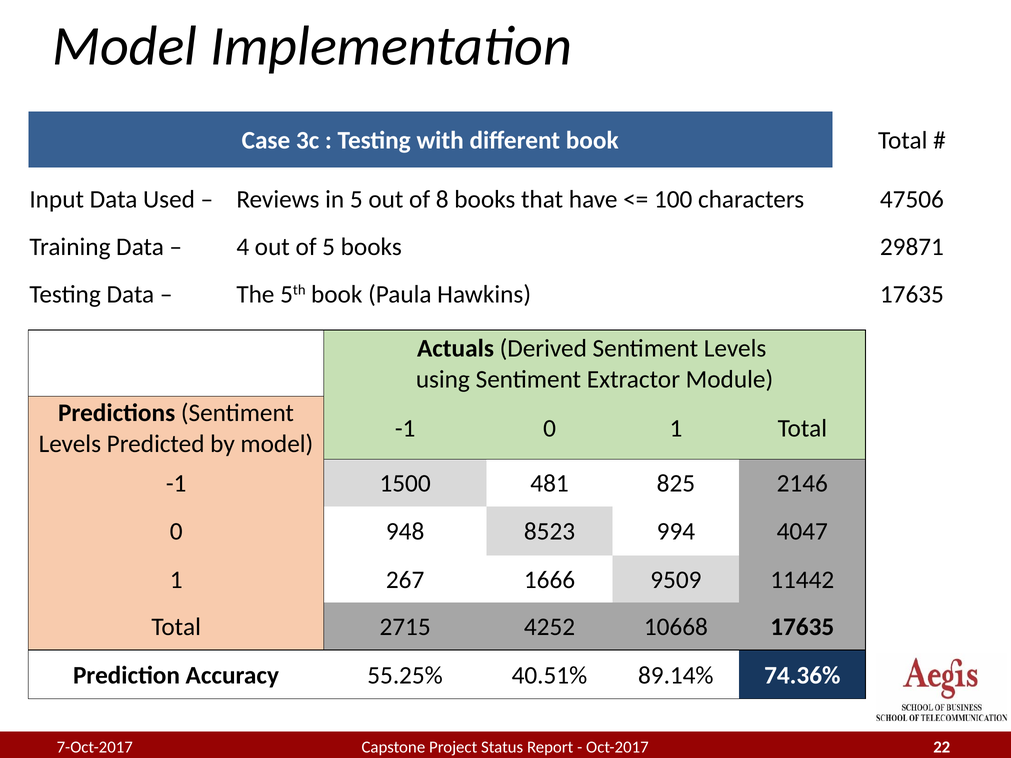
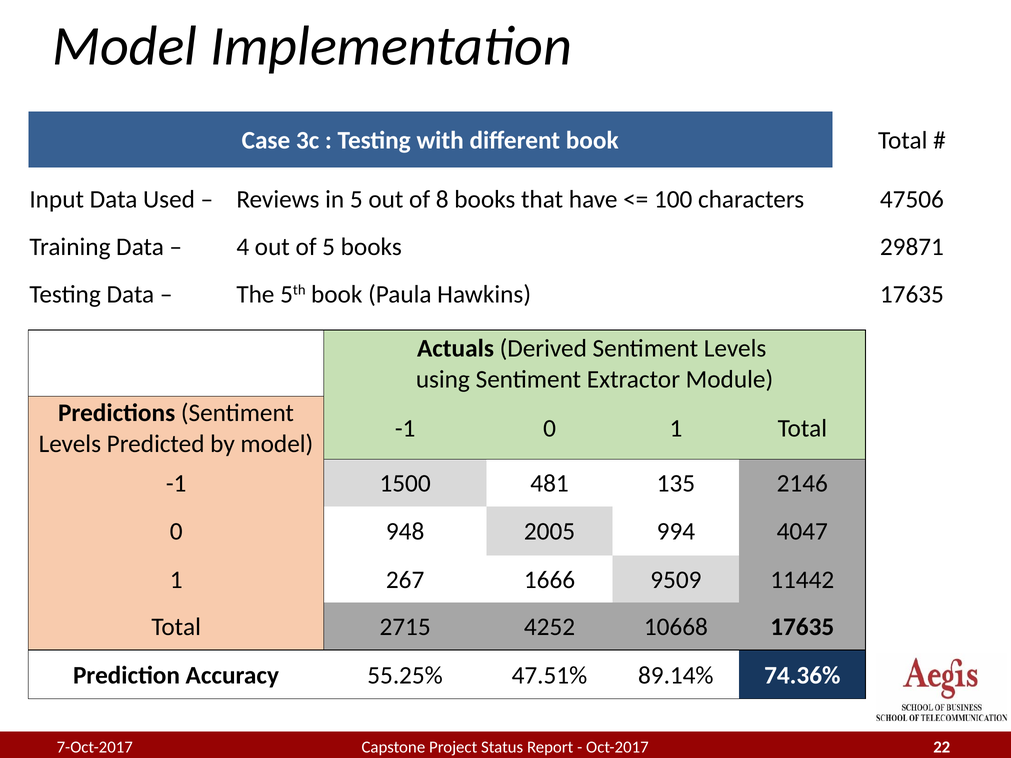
825: 825 -> 135 (676, 484)
8523: 8523 -> 2005 (550, 532)
40.51%: 40.51% -> 47.51% (549, 675)
